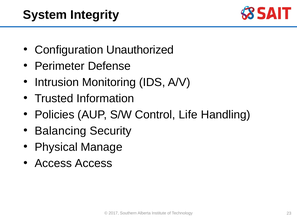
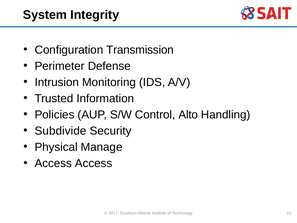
Unauthorized: Unauthorized -> Transmission (140, 50)
Life: Life -> Alto (188, 114)
Balancing: Balancing -> Subdivide (61, 131)
